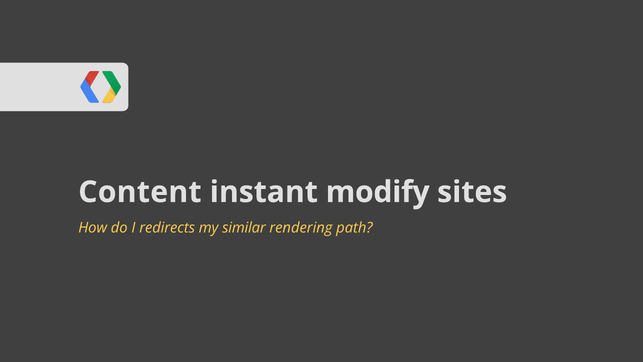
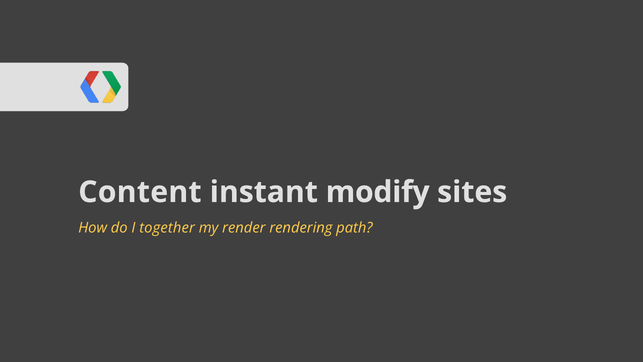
redirects: redirects -> together (167, 228)
similar: similar -> render (244, 228)
